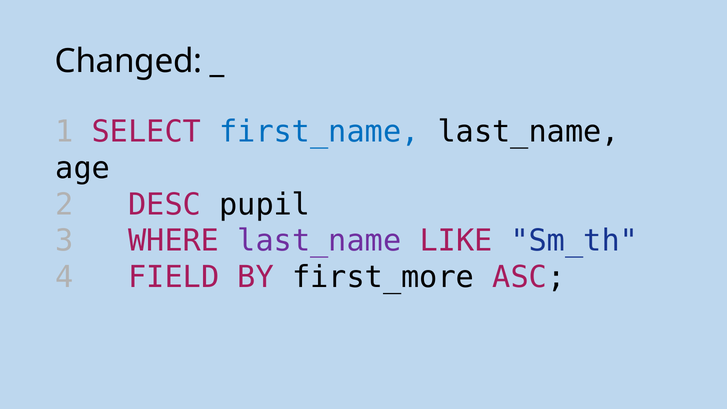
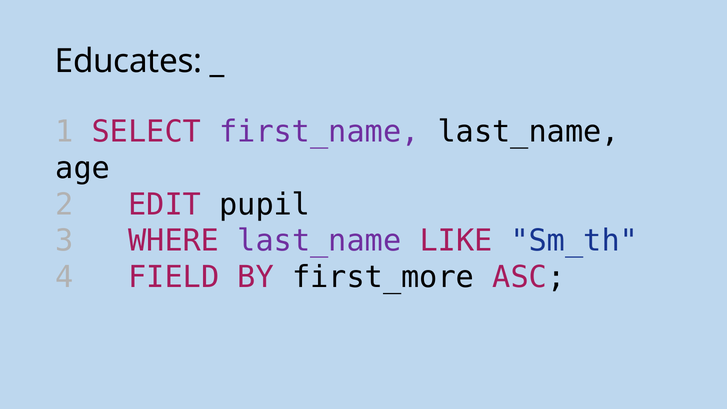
Changed: Changed -> Educates (128, 61)
first_name colour: blue -> purple (319, 132)
DESC: DESC -> EDIT (165, 204)
